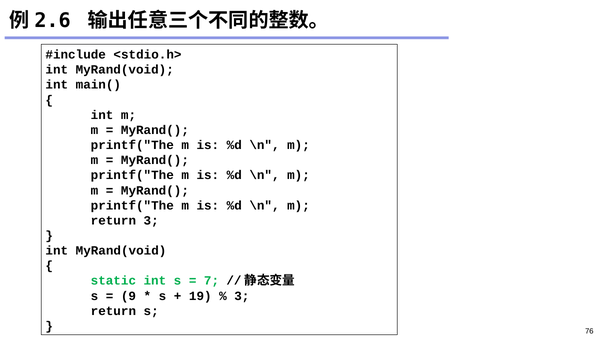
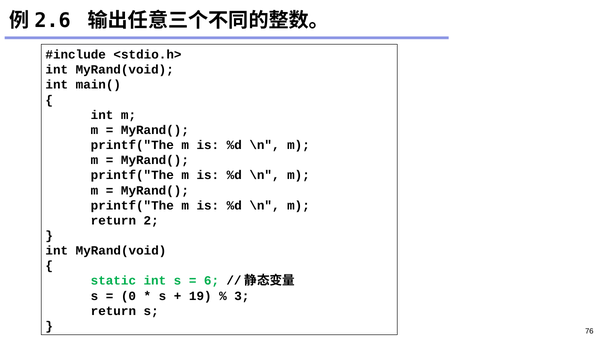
return 3: 3 -> 2 (151, 221)
7: 7 -> 6 (212, 281)
9: 9 -> 0 (128, 296)
